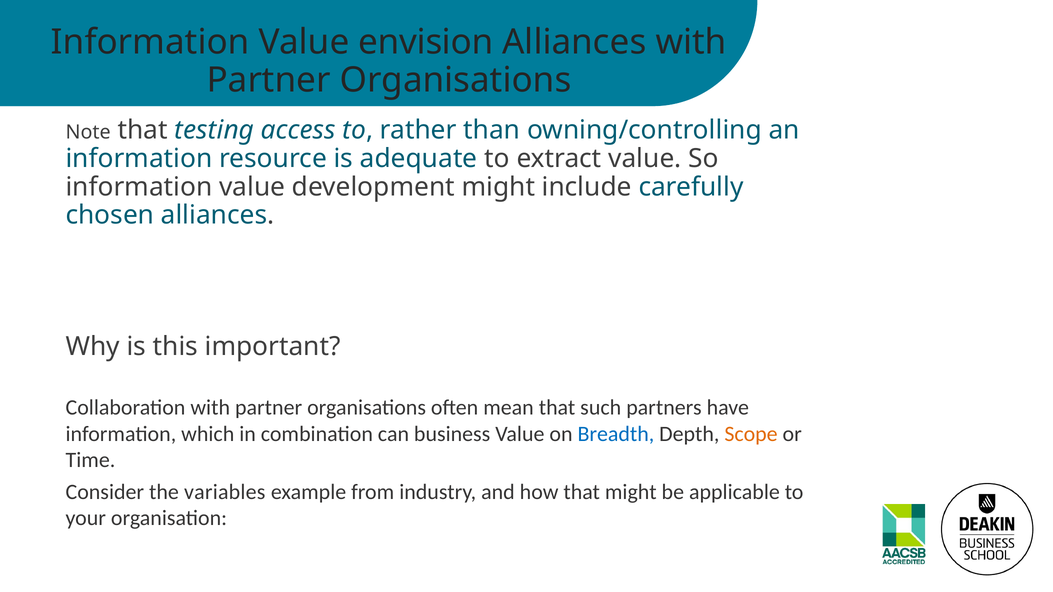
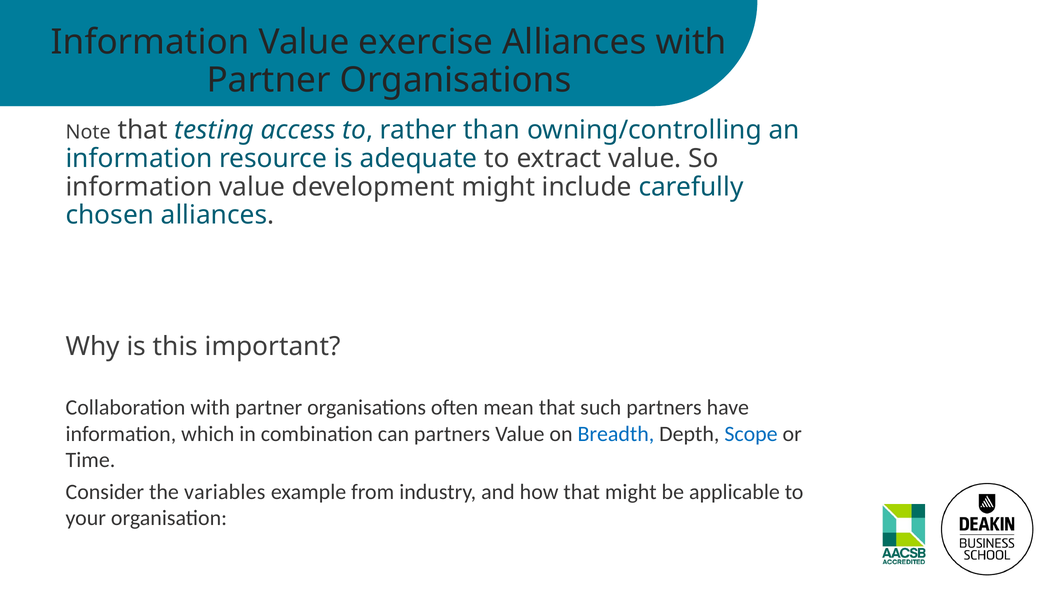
envision: envision -> exercise (426, 42)
can business: business -> partners (452, 434)
Scope colour: orange -> blue (751, 434)
